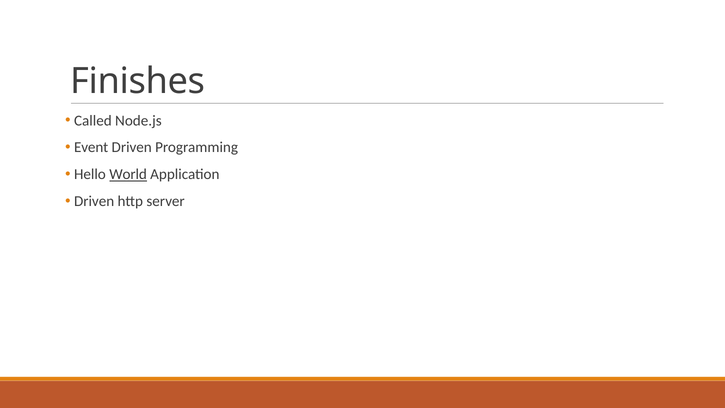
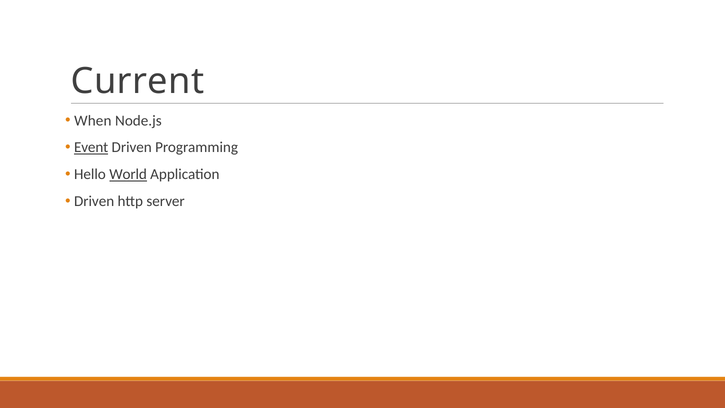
Finishes: Finishes -> Current (137, 81)
Called: Called -> When (93, 121)
Event underline: none -> present (91, 147)
